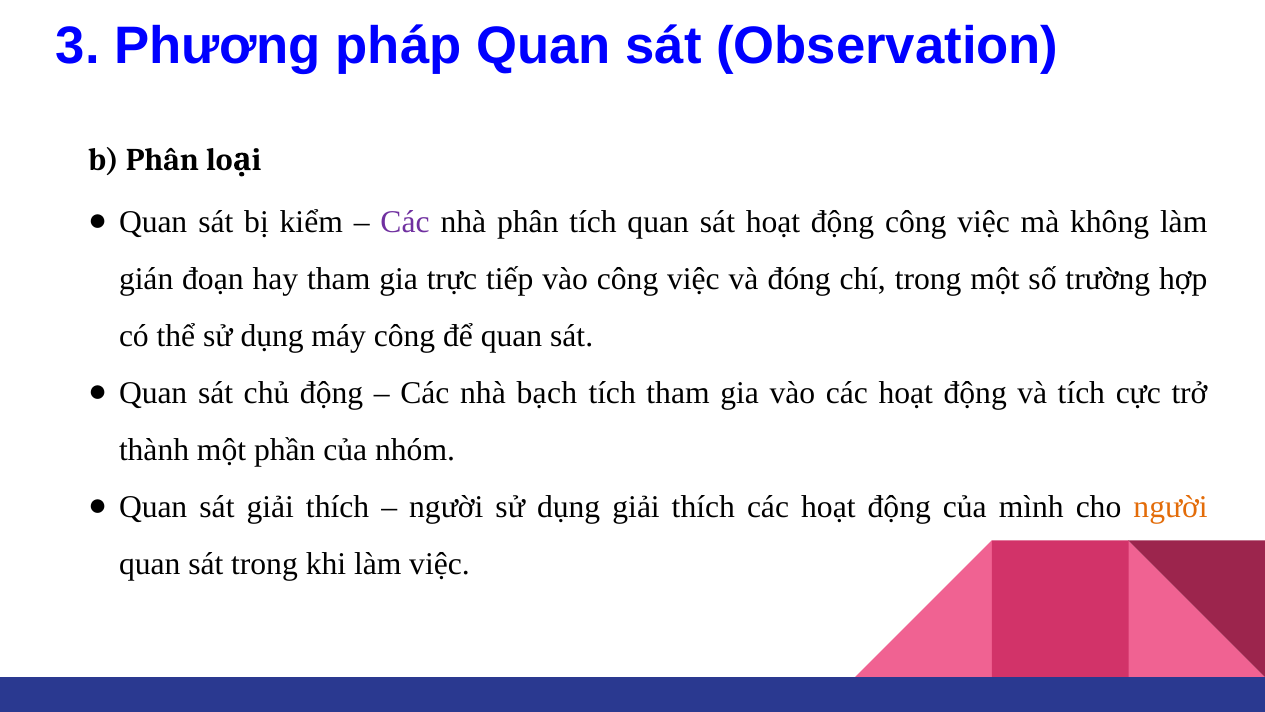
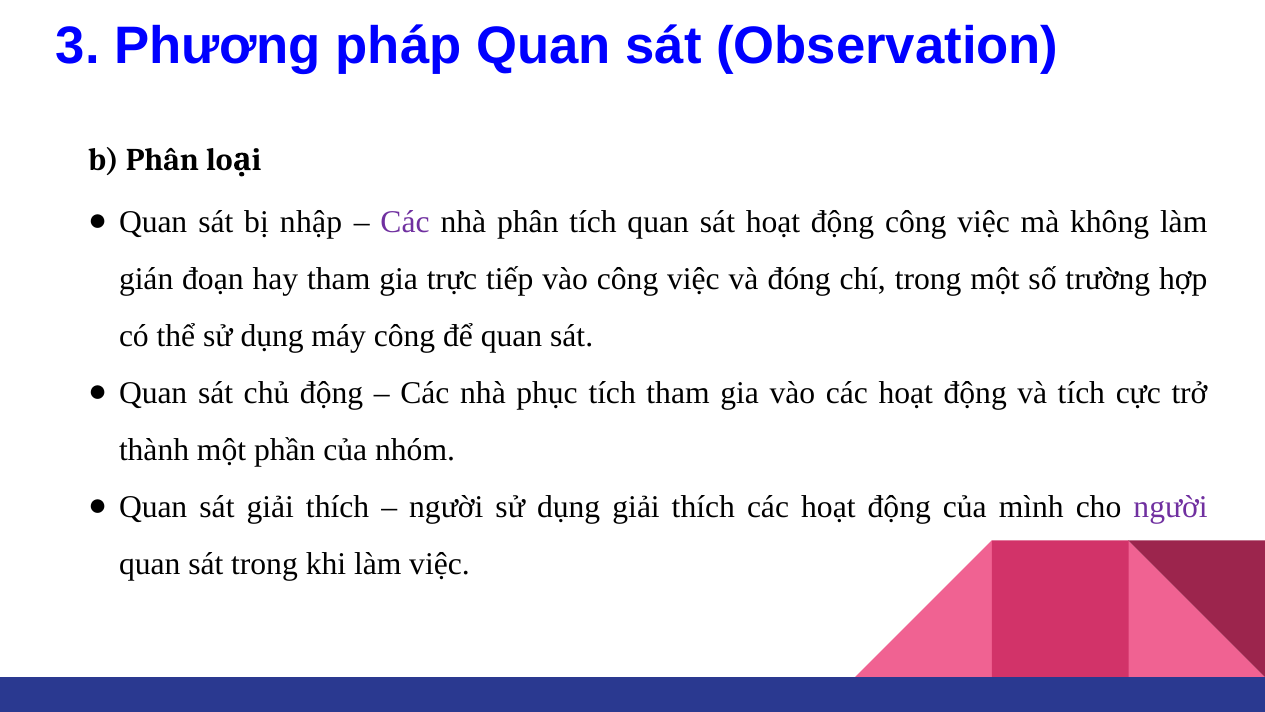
kiểm: kiểm -> nhập (311, 222)
bạch: bạch -> phục (547, 392)
người colour: orange -> purple (1171, 506)
